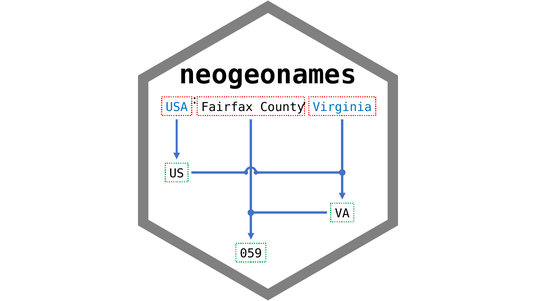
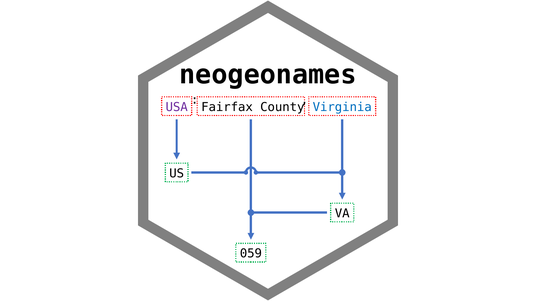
USA colour: blue -> purple (177, 107)
